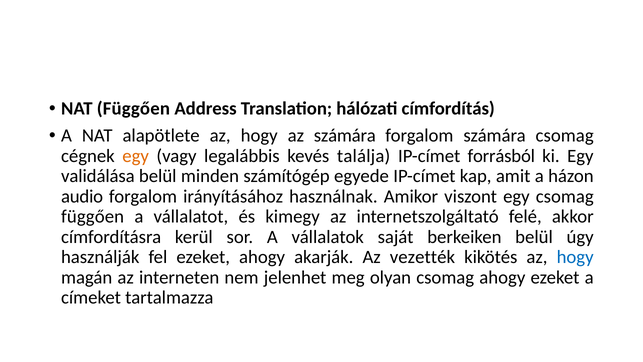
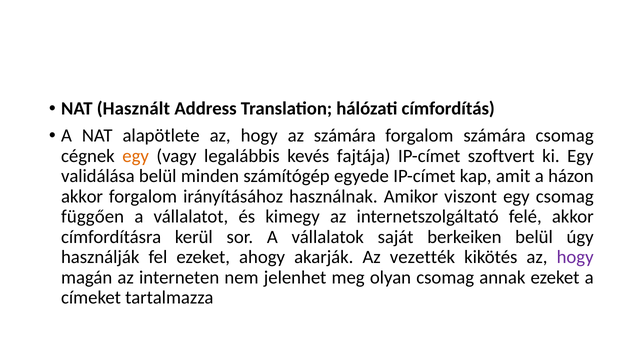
NAT Függően: Függően -> Használt (133, 109)
találja: találja -> fajtája (364, 156)
forrásból: forrásból -> szoftvert (501, 156)
audio: audio -> akkor (82, 196)
hogy colour: blue -> purple (575, 257)
csomag ahogy: ahogy -> annak (502, 277)
